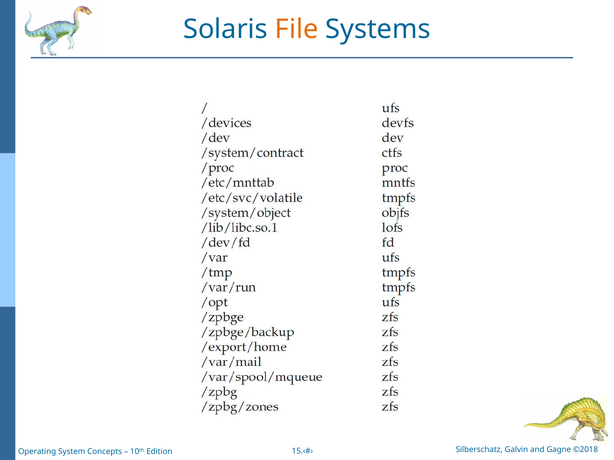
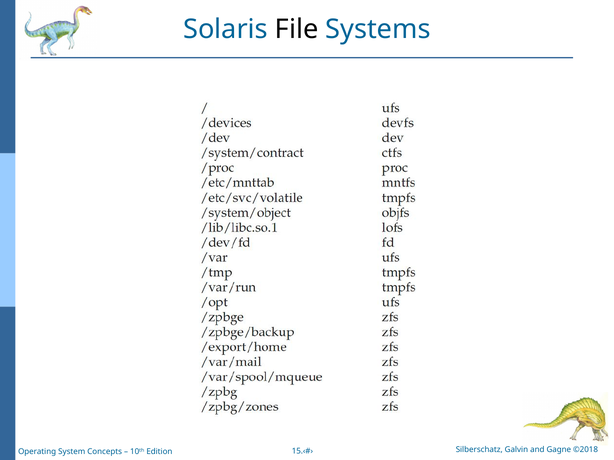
File colour: orange -> black (297, 29)
